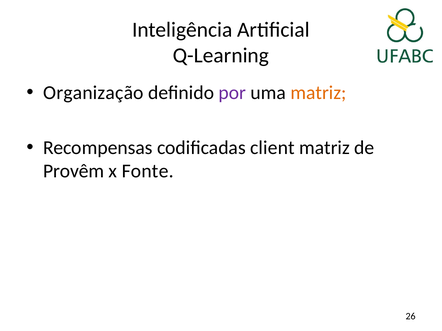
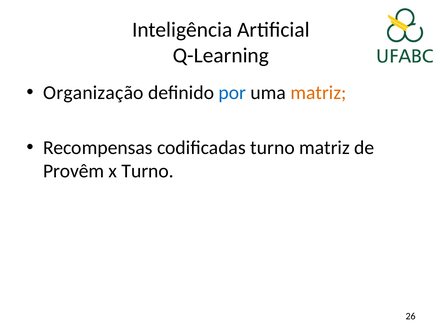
por colour: purple -> blue (232, 93)
codificadas client: client -> turno (272, 148)
x Fonte: Fonte -> Turno (148, 171)
